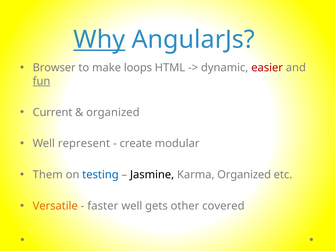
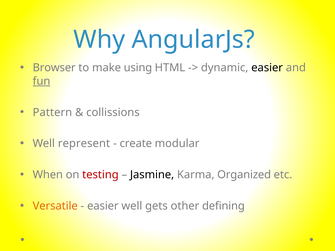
Why underline: present -> none (99, 40)
loops: loops -> using (138, 68)
easier colour: red -> black (267, 68)
Current: Current -> Pattern (52, 112)
organized: organized -> collissions (113, 112)
Them: Them -> When (48, 175)
testing colour: blue -> red (100, 175)
faster: faster -> easier (103, 206)
covered: covered -> defining (223, 206)
